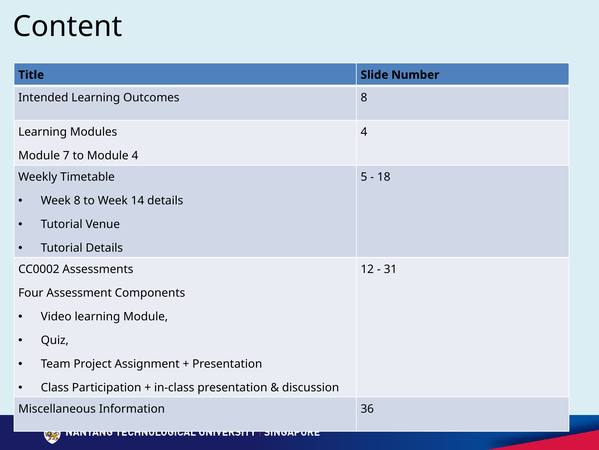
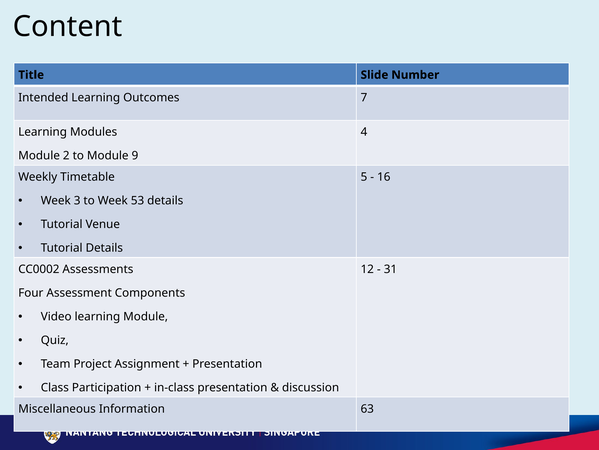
Outcomes 8: 8 -> 7 (364, 98)
Module 7: 7 -> 2 (66, 156)
Module 4: 4 -> 9 (135, 156)
18: 18 -> 16 (384, 177)
Week 8: 8 -> 3 (77, 200)
14: 14 -> 53 (138, 200)
36: 36 -> 63 (367, 408)
